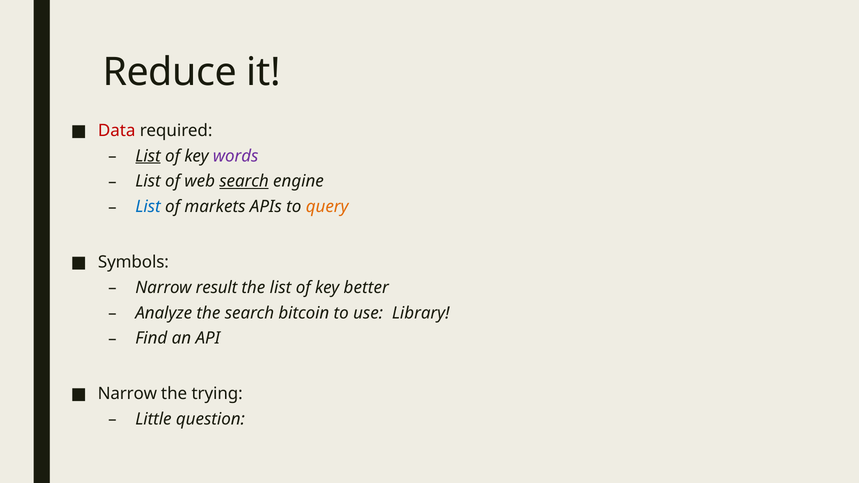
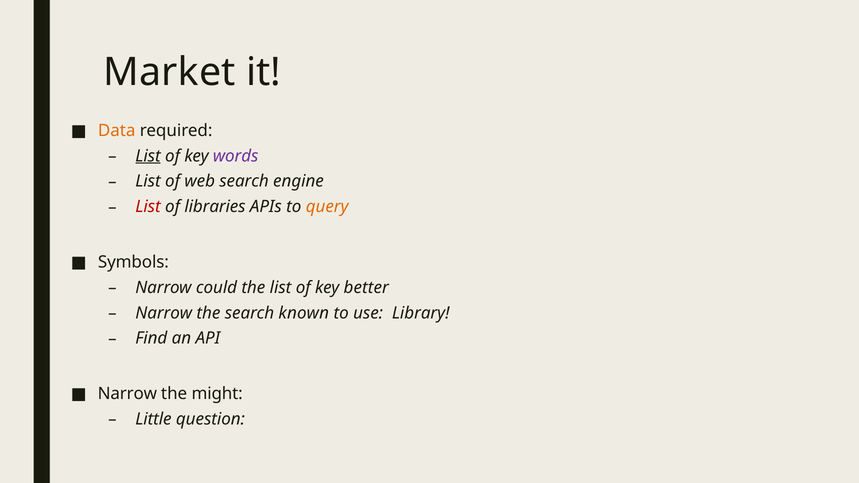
Reduce: Reduce -> Market (169, 72)
Data colour: red -> orange (117, 131)
search underline: present -> none (244, 181)
List colour: blue -> red (148, 207)
markets: markets -> libraries (215, 207)
result: result -> could (216, 288)
Analyze: Analyze -> Narrow (164, 313)
bitcoin: bitcoin -> known (304, 313)
trying: trying -> might (217, 394)
